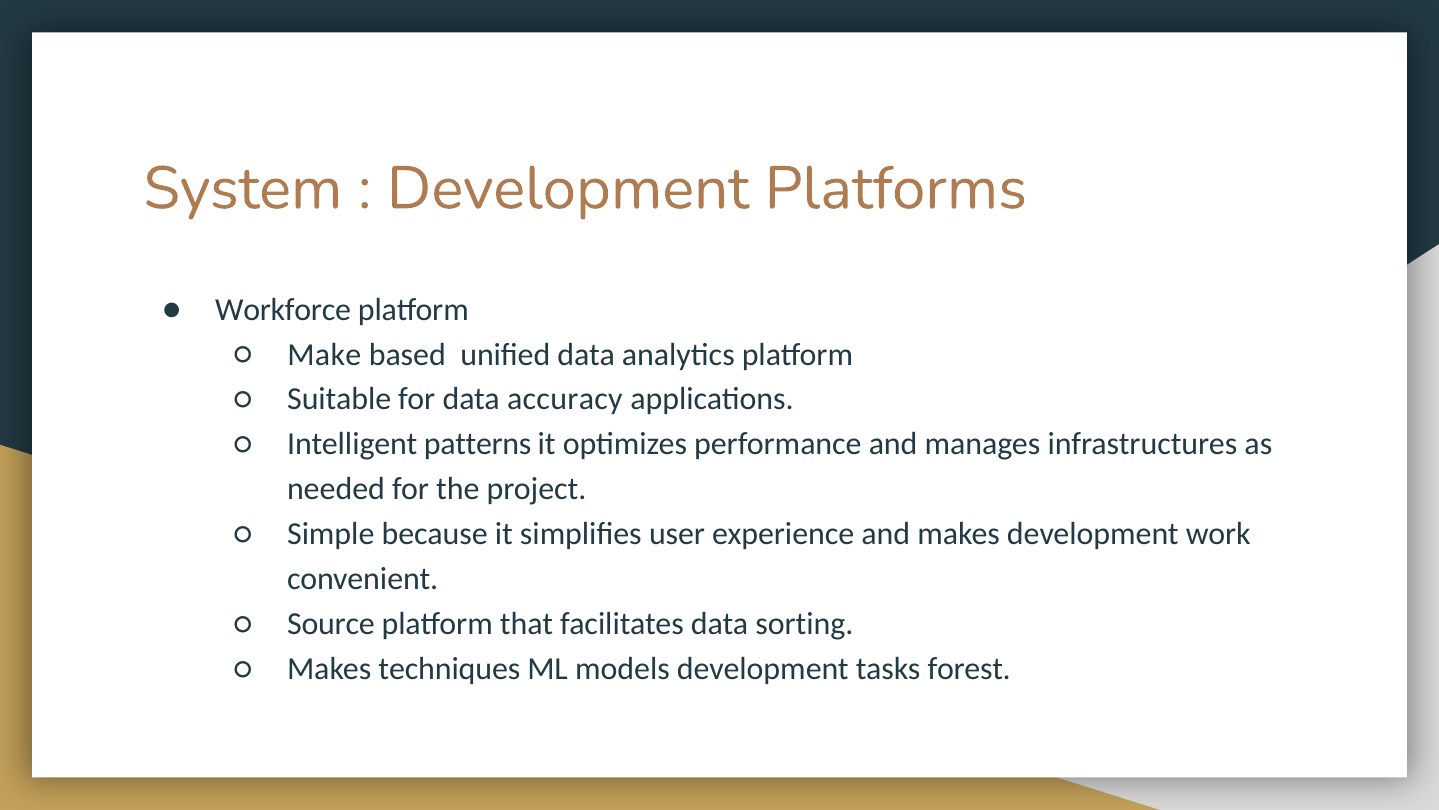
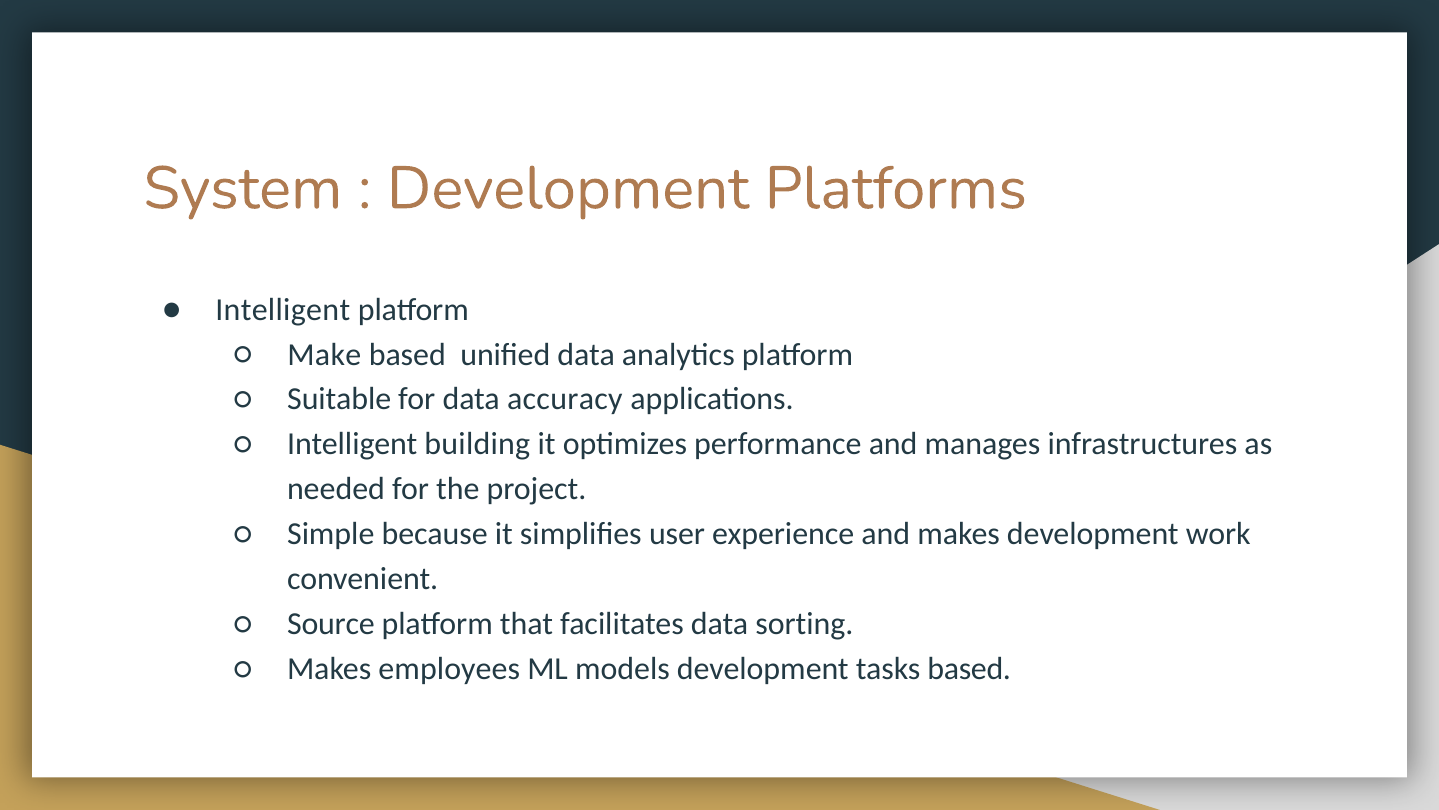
Workforce: Workforce -> Intelligent (283, 309)
patterns: patterns -> building (477, 444)
techniques: techniques -> employees (449, 669)
tasks forest: forest -> based (969, 669)
